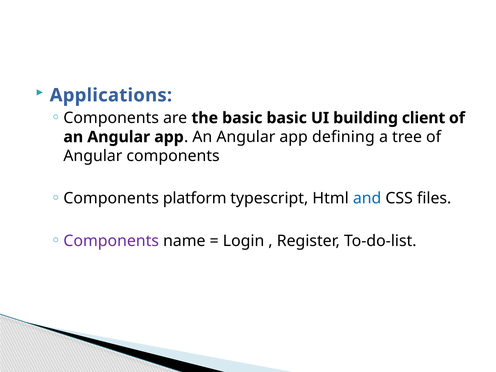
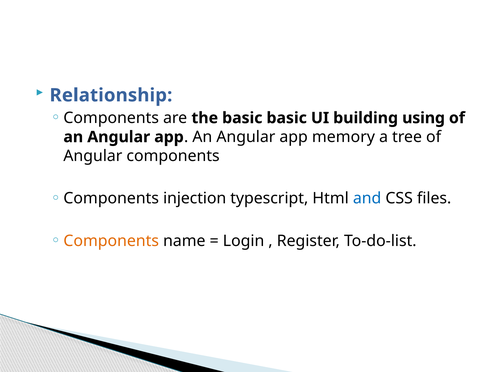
Applications: Applications -> Relationship (111, 95)
client: client -> using (424, 118)
defining: defining -> memory (343, 137)
platform: platform -> injection (195, 198)
Components colour: purple -> orange (111, 241)
